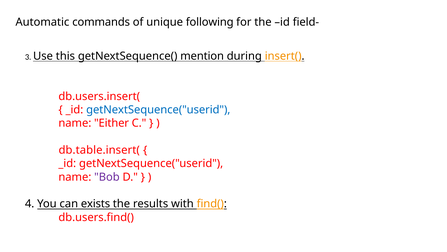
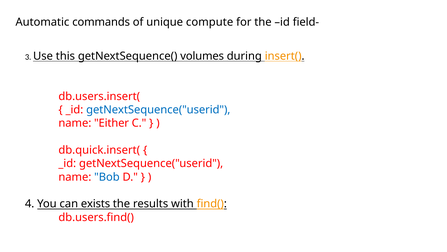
following: following -> compute (210, 22)
mention: mention -> volumes (202, 56)
db.table.insert(: db.table.insert( -> db.quick.insert( (99, 150)
Bob colour: purple -> blue (107, 177)
